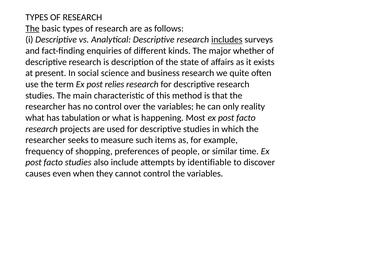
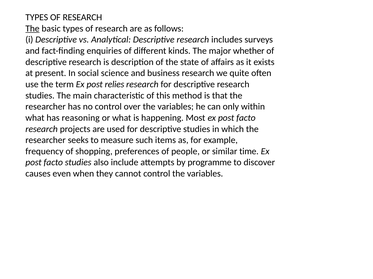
includes underline: present -> none (227, 40)
reality: reality -> within (253, 107)
tabulation: tabulation -> reasoning (81, 118)
identifiable: identifiable -> programme (210, 163)
